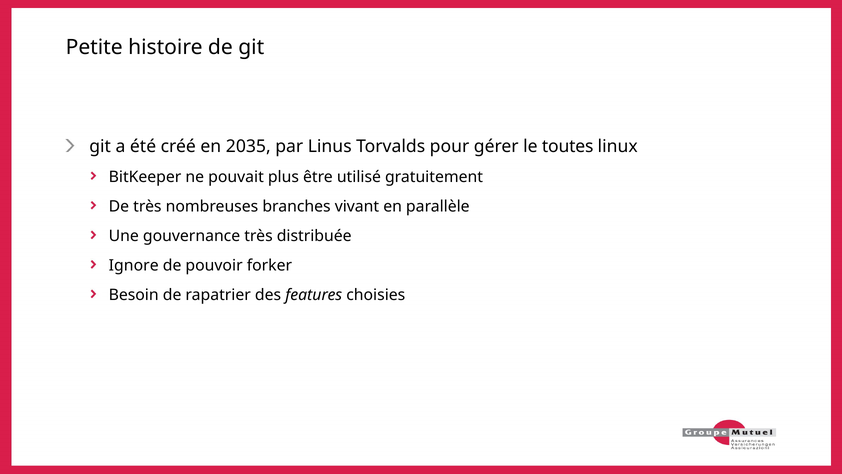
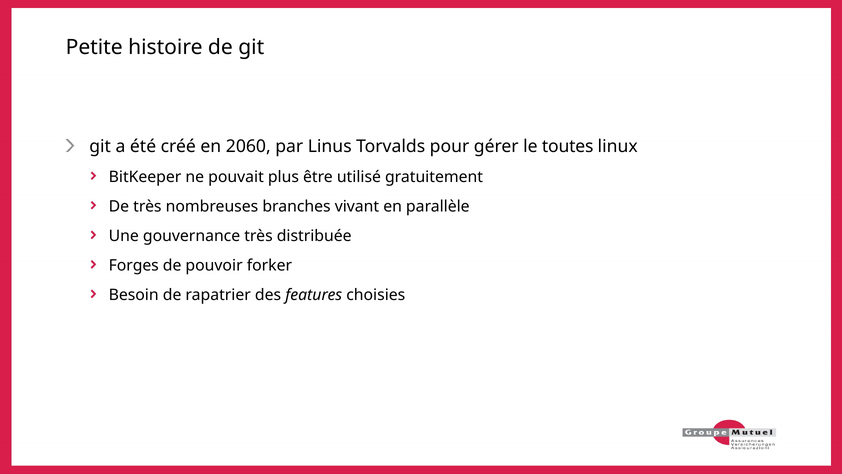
2035: 2035 -> 2060 (248, 147)
Ignore: Ignore -> Forges (134, 265)
